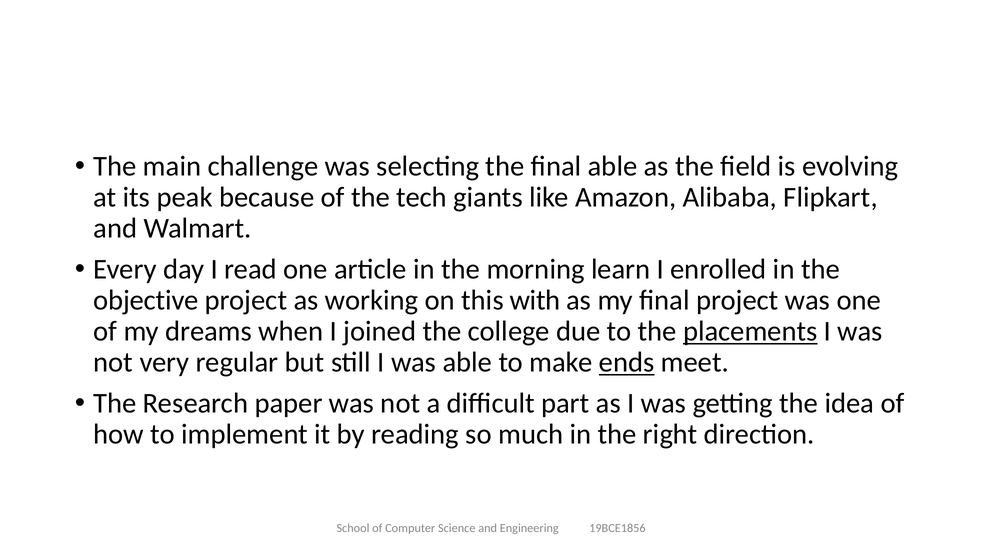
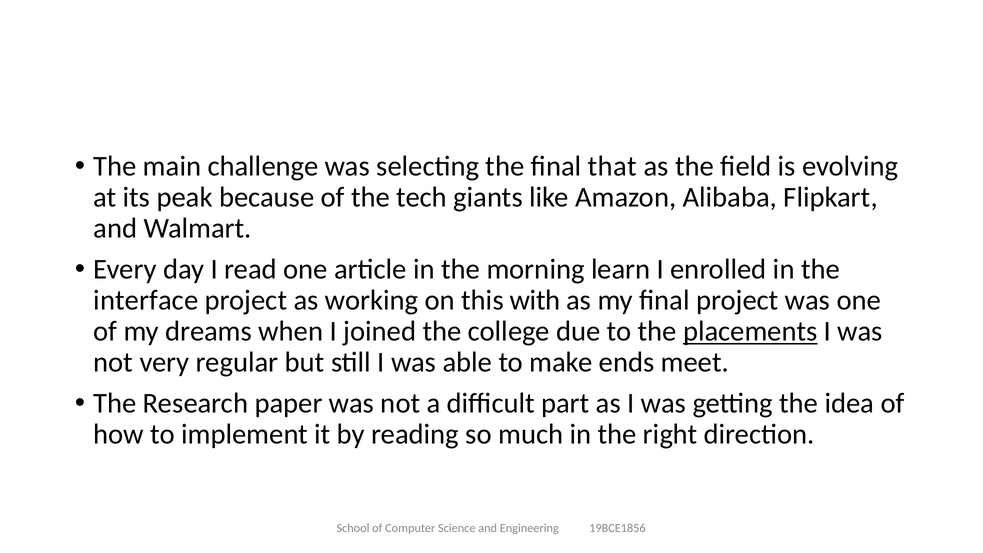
final able: able -> that (612, 166)
objective: objective -> interface (146, 300)
ends underline: present -> none (627, 362)
